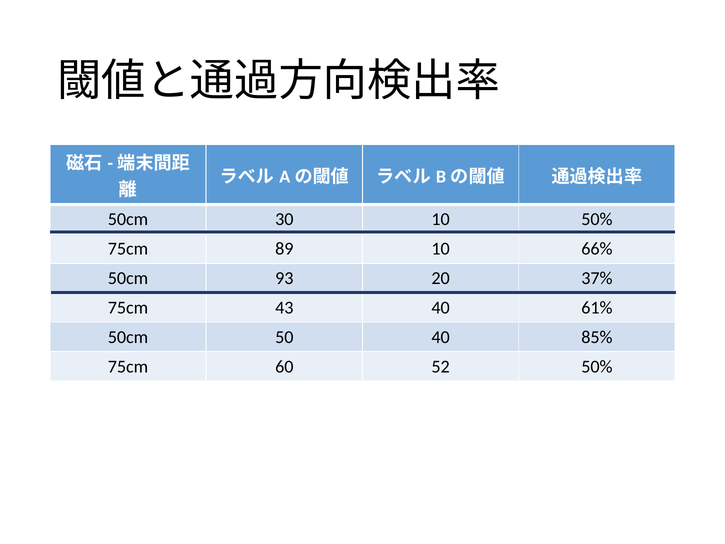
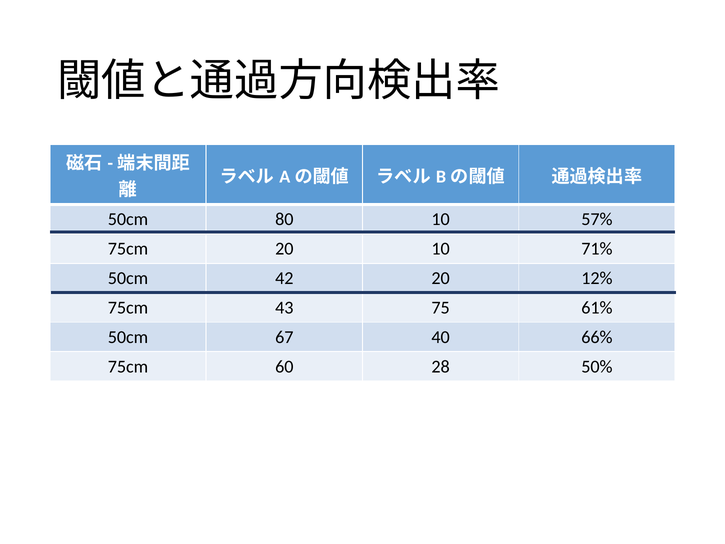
30: 30 -> 80 (284, 219)
10 50%: 50% -> 57% (597, 219)
75cm 89: 89 -> 20 (284, 249)
66%: 66% -> 71% (597, 249)
93: 93 -> 42 (284, 278)
37%: 37% -> 12% (597, 278)
43 40: 40 -> 75 (441, 308)
50: 50 -> 67 (284, 337)
85%: 85% -> 66% (597, 337)
52: 52 -> 28 (441, 366)
